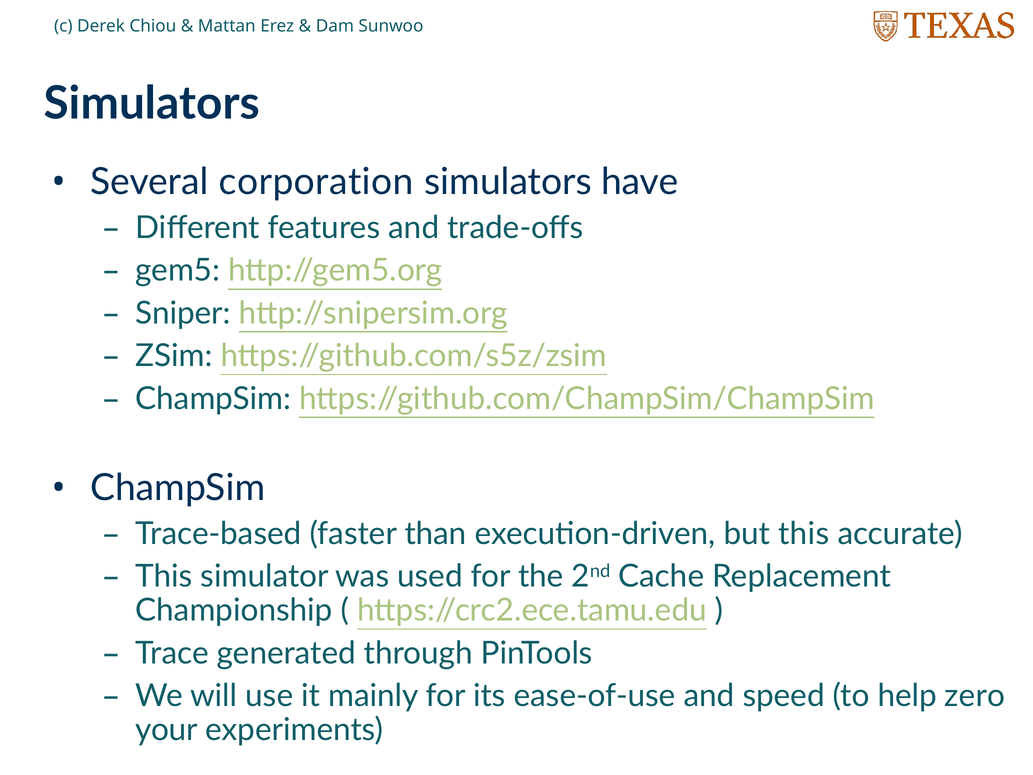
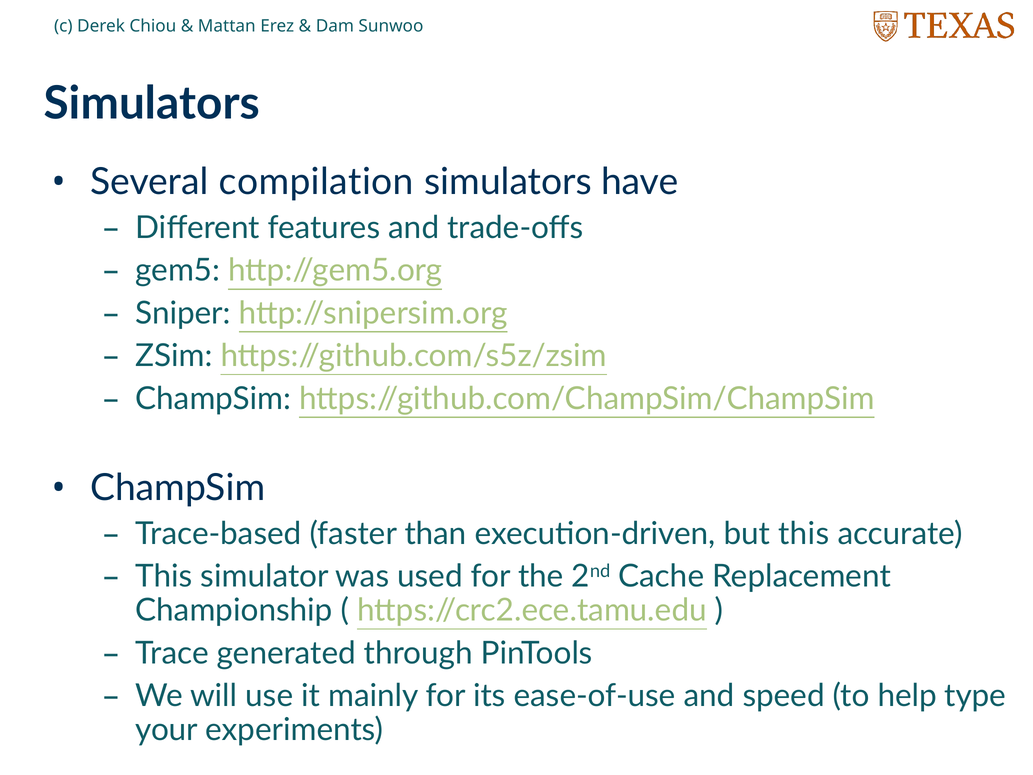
corporation: corporation -> compilation (316, 182)
zero: zero -> type (975, 696)
